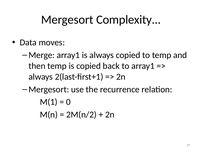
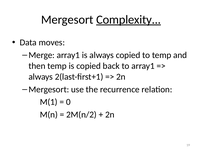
Complexity underline: none -> present (129, 20)
